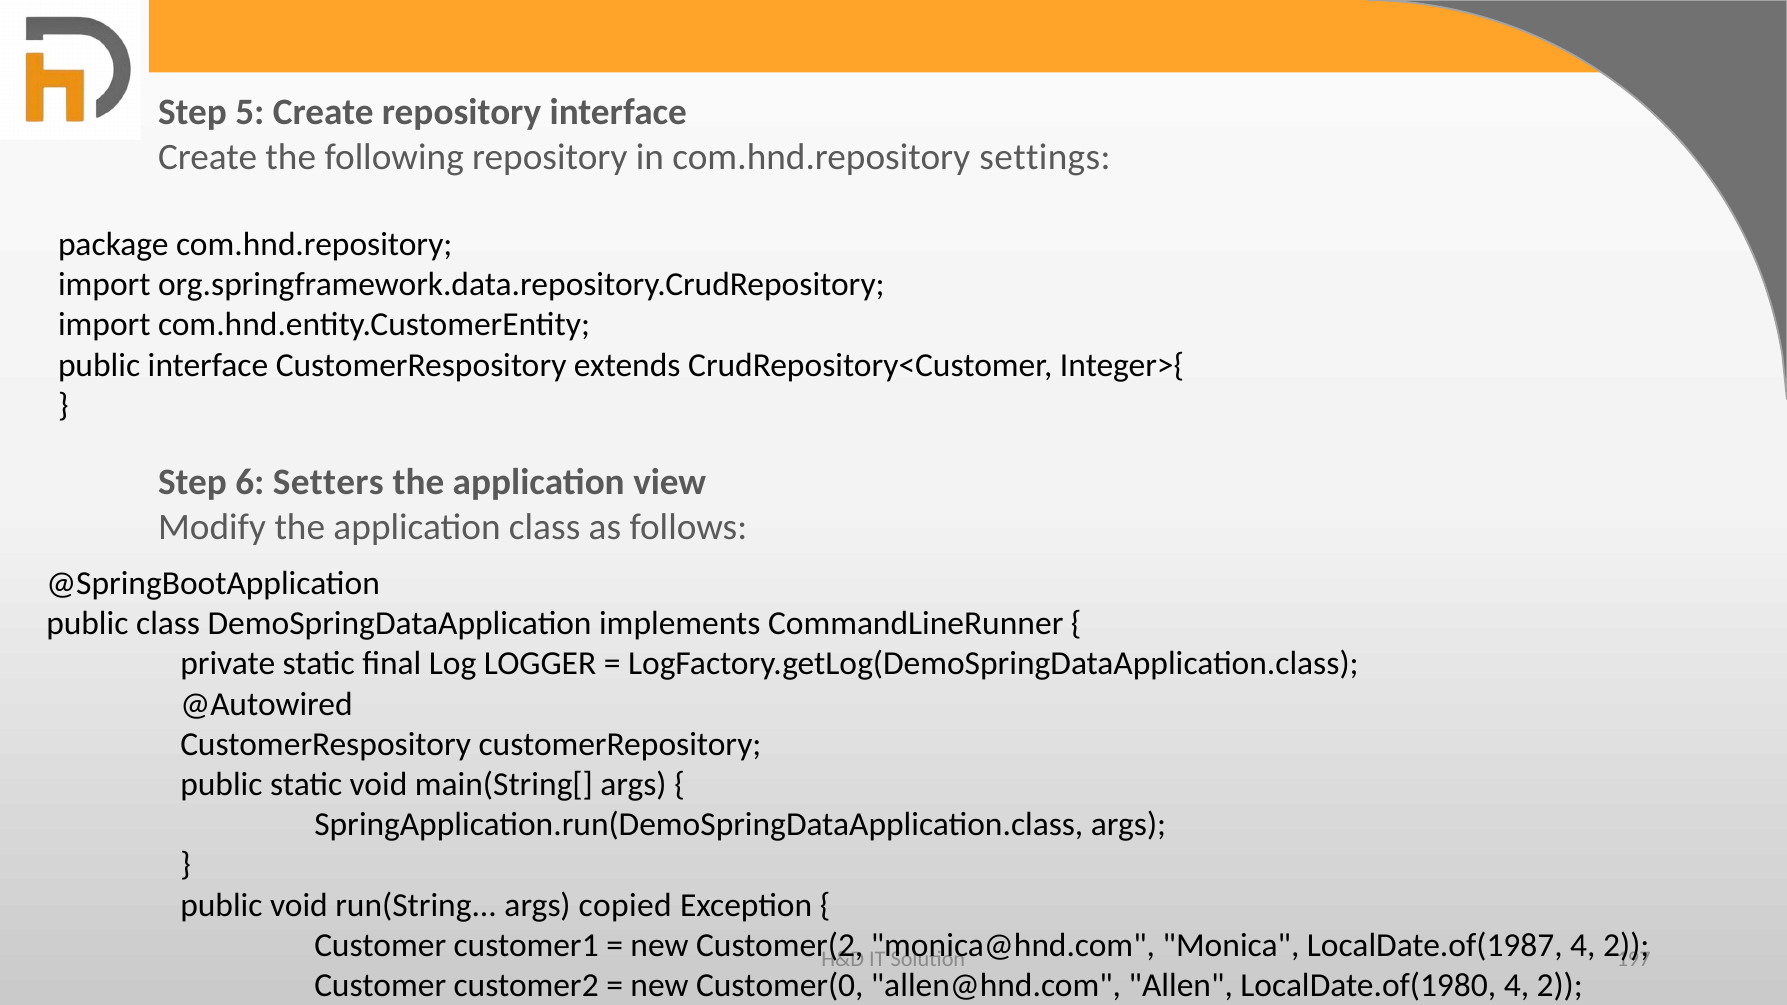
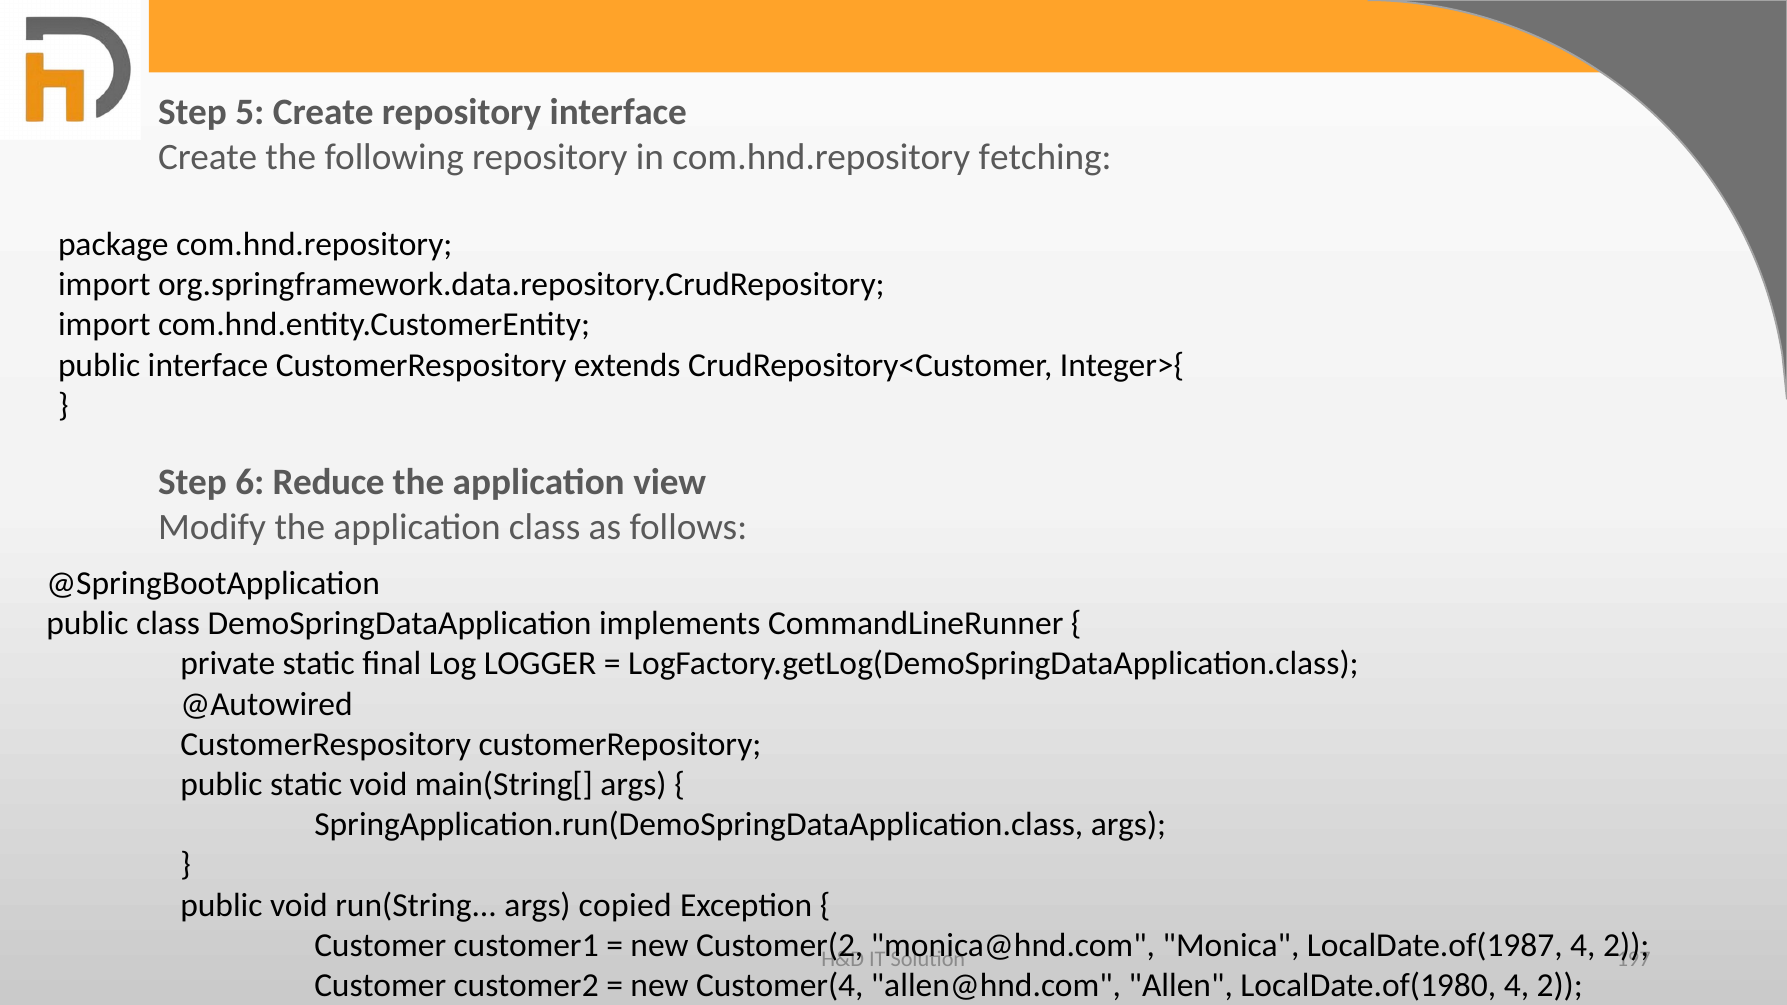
settings: settings -> fetching (1045, 157)
Setters: Setters -> Reduce (329, 482)
Customer(0: Customer(0 -> Customer(4 (780, 986)
